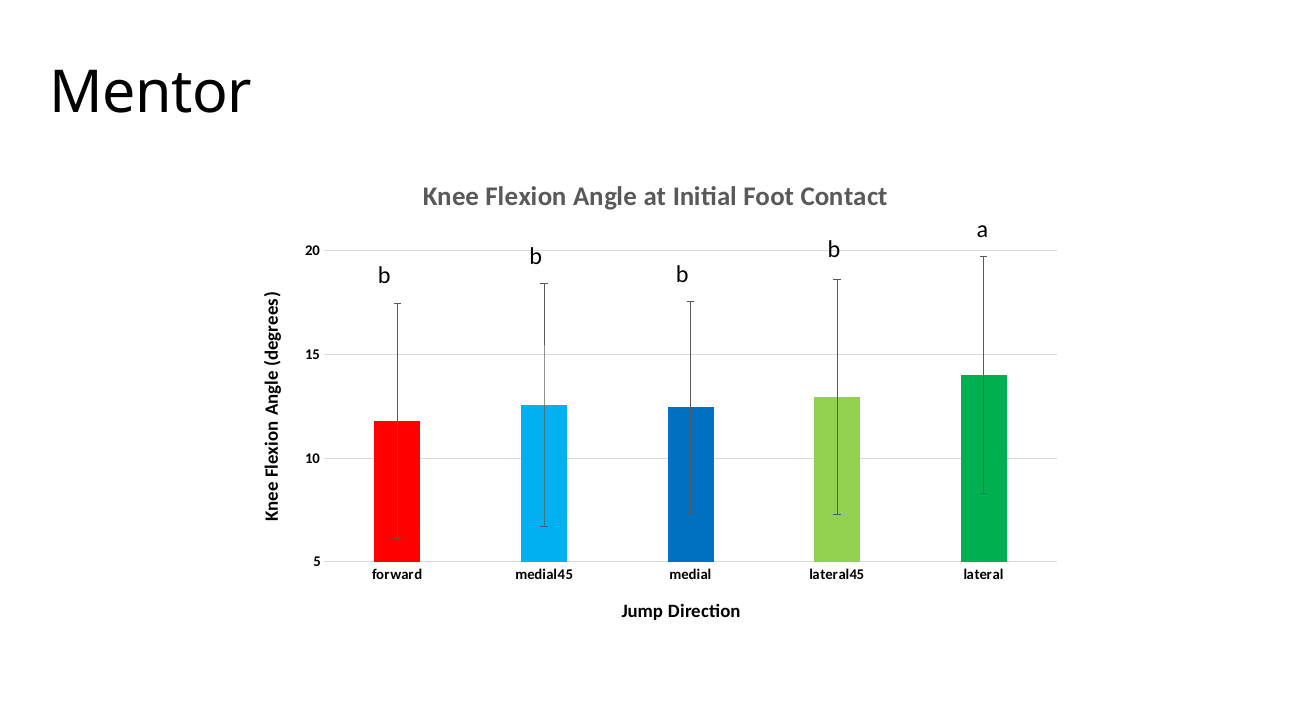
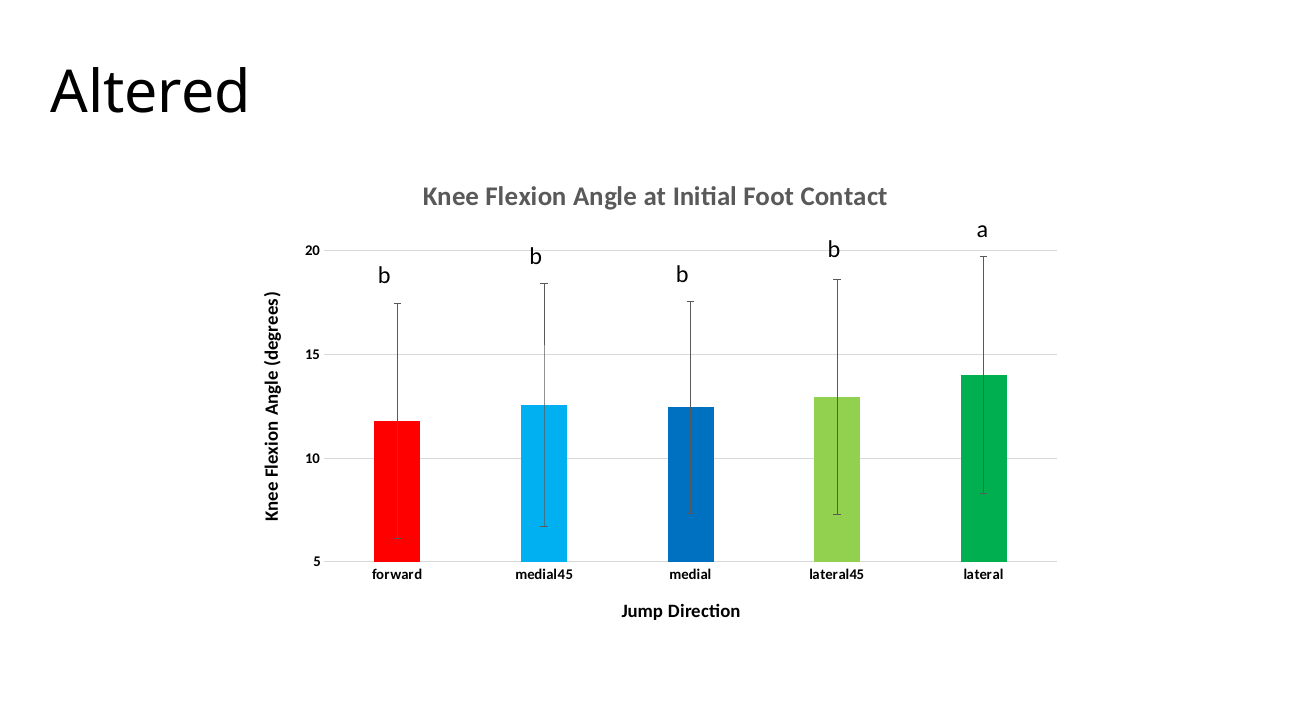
Mentor: Mentor -> Altered (151, 93)
